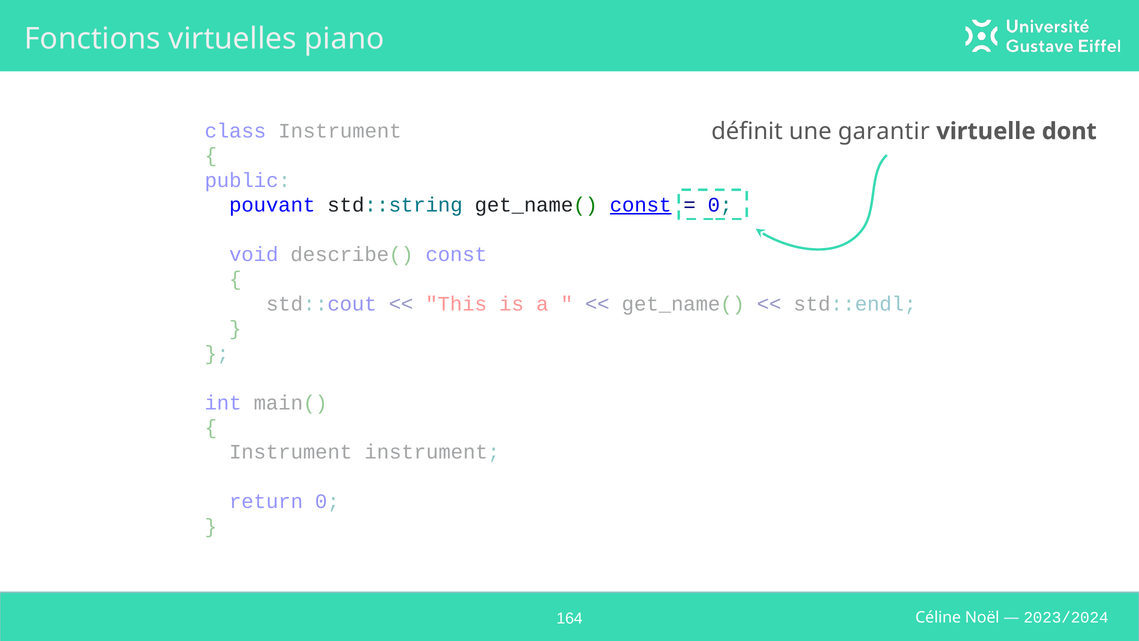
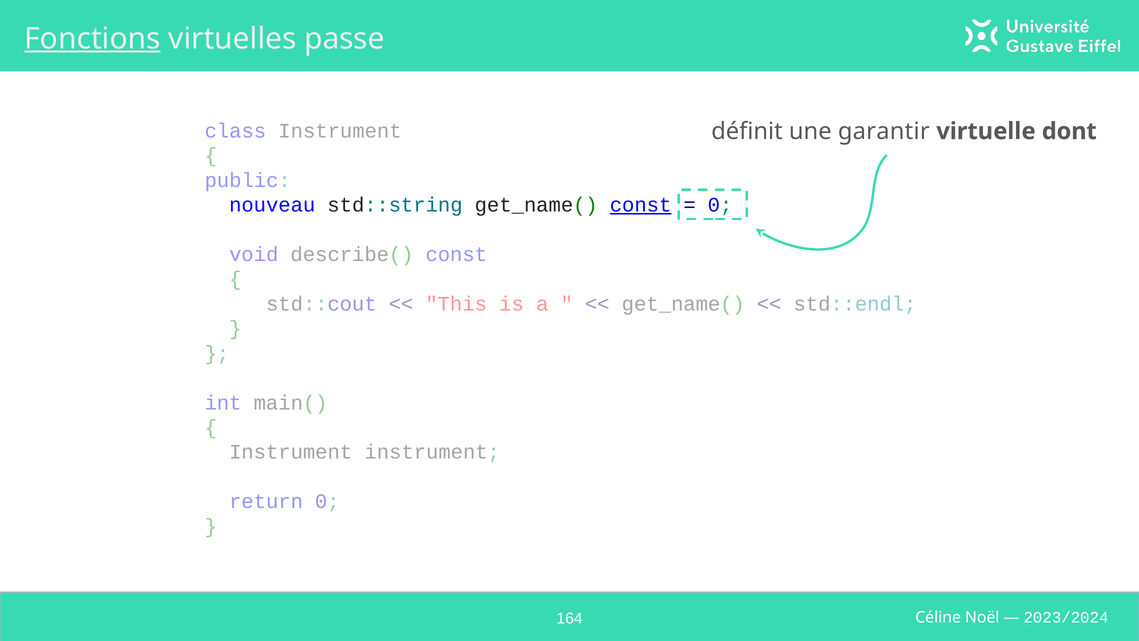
Fonctions underline: none -> present (93, 39)
piano: piano -> passe (344, 39)
pouvant: pouvant -> nouveau (272, 205)
